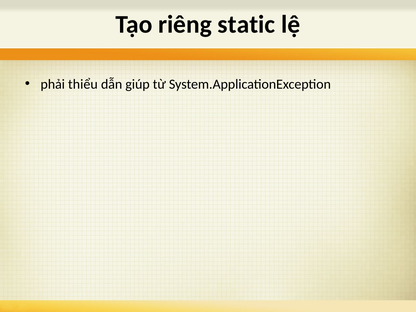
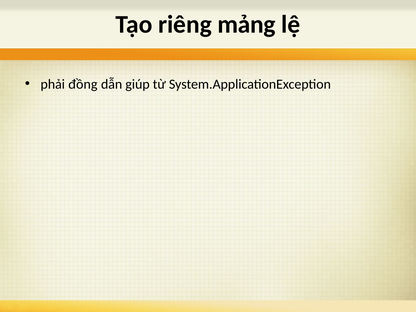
static: static -> mảng (247, 24)
thiểu: thiểu -> đồng (83, 84)
